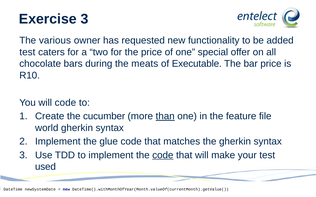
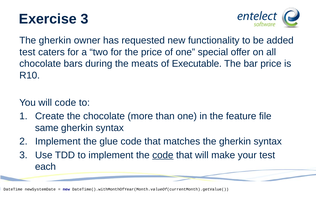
various: various -> gherkin (55, 41)
the cucumber: cucumber -> chocolate (104, 117)
than underline: present -> none (165, 117)
world: world -> same (47, 128)
used: used -> each (45, 167)
